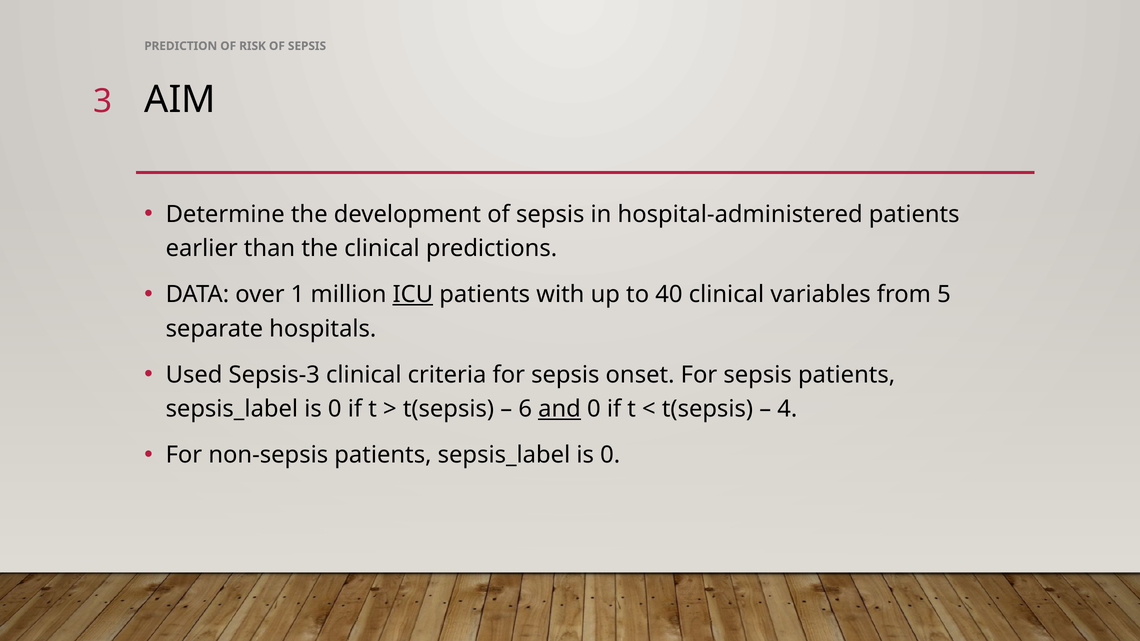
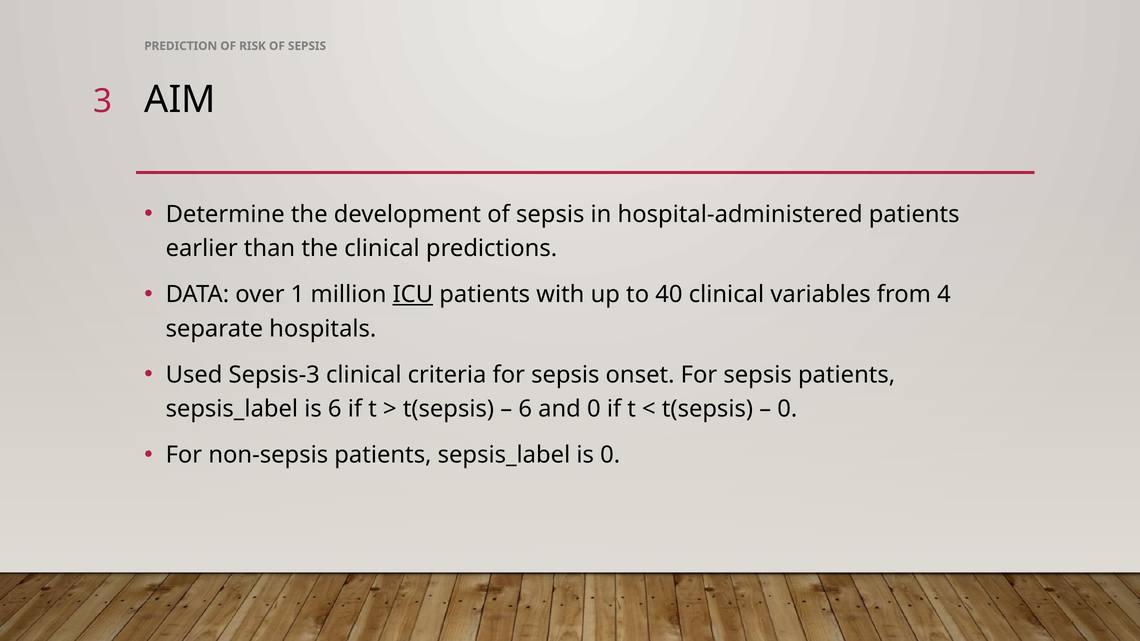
5: 5 -> 4 (944, 295)
0: 0 -> 6 (335, 409)
and underline: present -> none (560, 409)
4: 4 -> 0 (787, 409)
